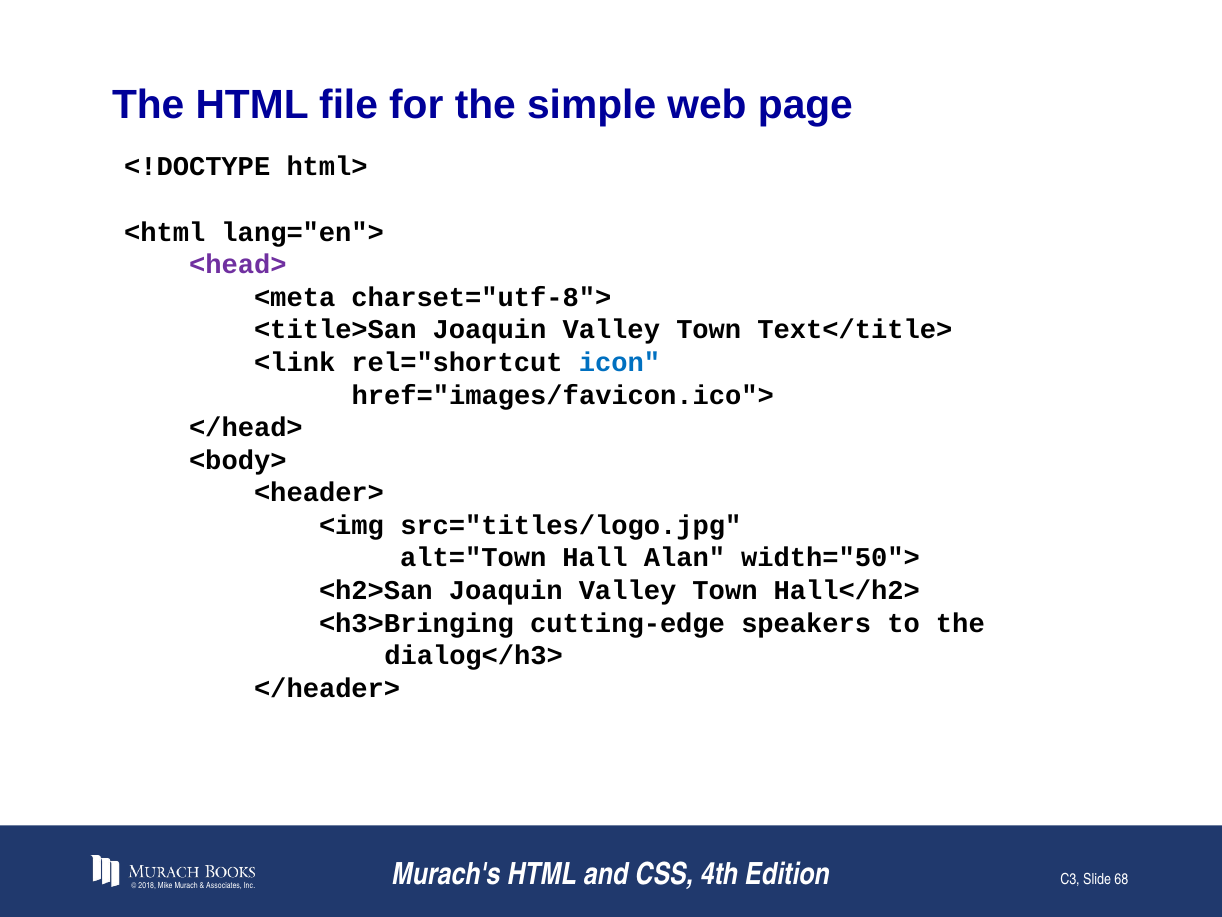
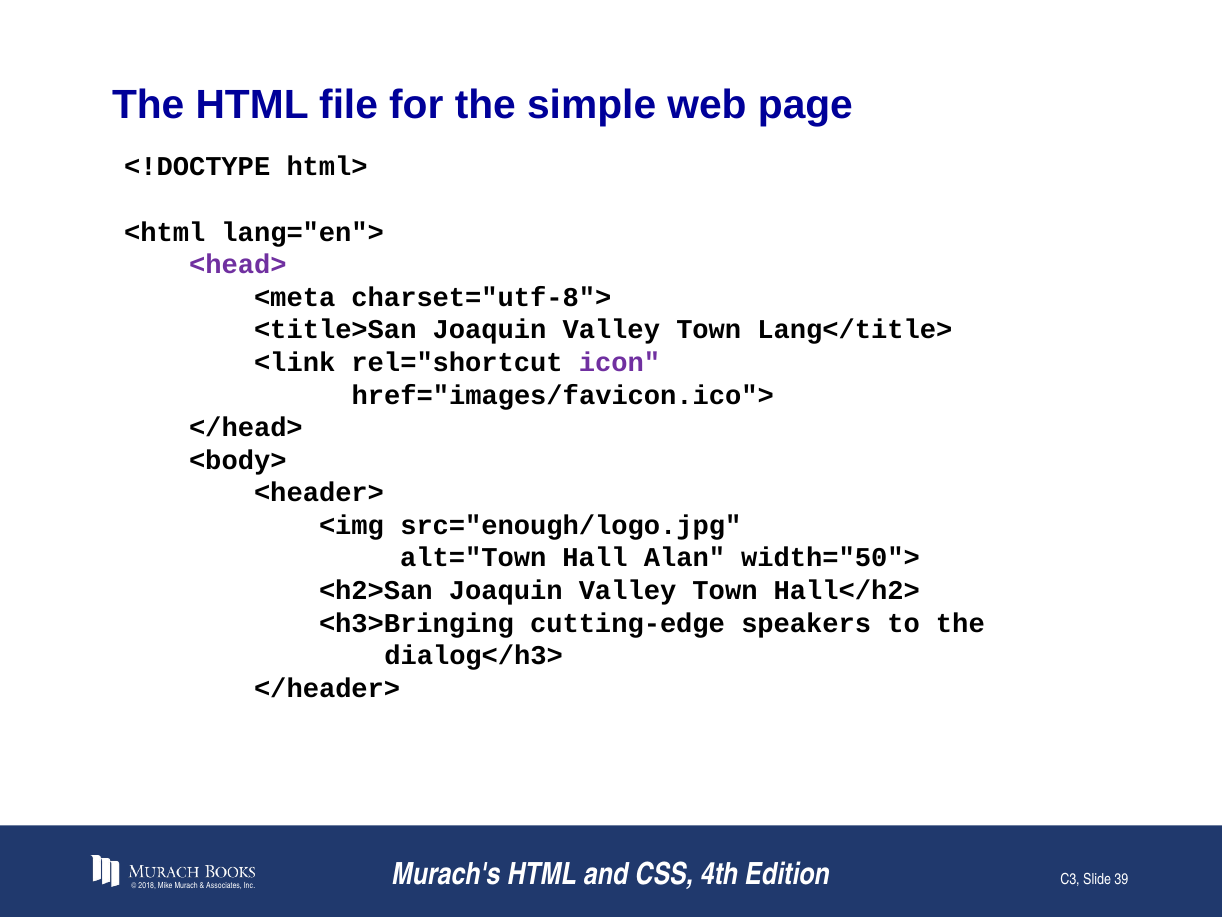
Text</title>: Text</title> -> Lang</title> (855, 330)
icon colour: blue -> purple (619, 362)
src="titles/logo.jpg: src="titles/logo.jpg -> src="enough/logo.jpg (571, 525)
68: 68 -> 39 (1121, 879)
